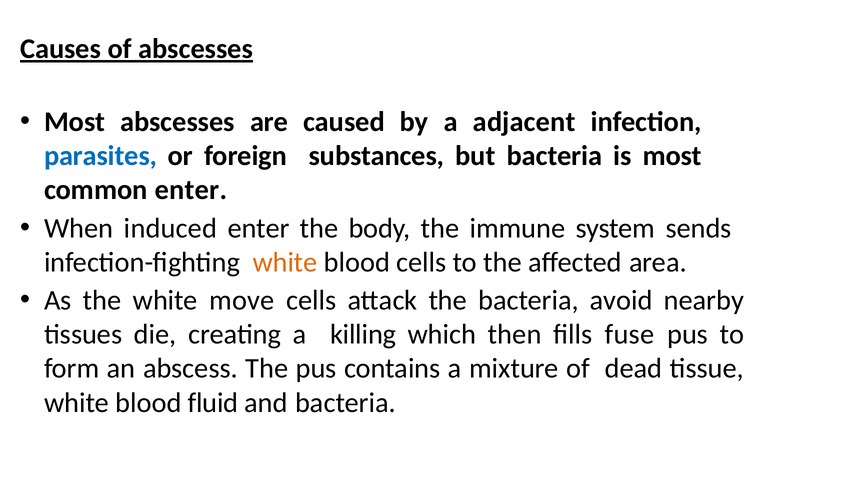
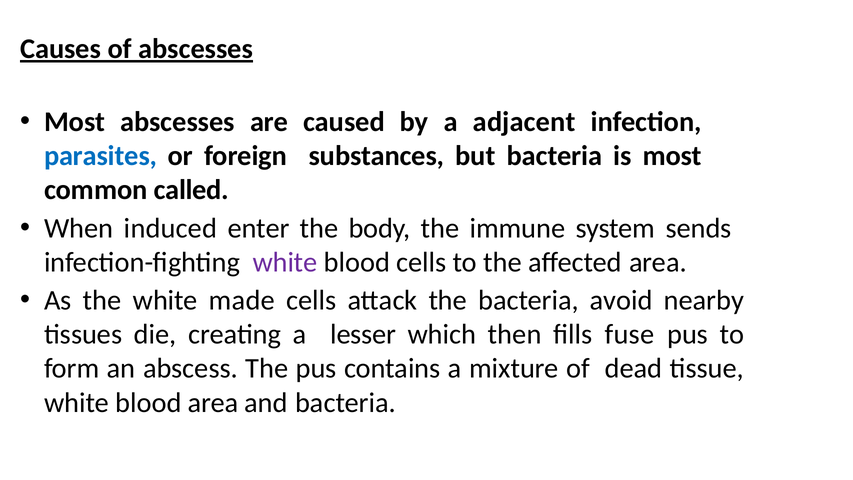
common enter: enter -> called (191, 190)
white colour: orange -> purple (285, 262)
move: move -> made (242, 300)
killing: killing -> lesser (363, 334)
blood fluid: fluid -> area (213, 403)
